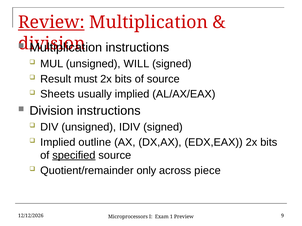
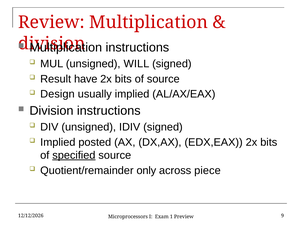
Review underline: present -> none (51, 22)
must: must -> have (86, 79)
Sheets: Sheets -> Design (57, 94)
outline: outline -> posted (95, 142)
